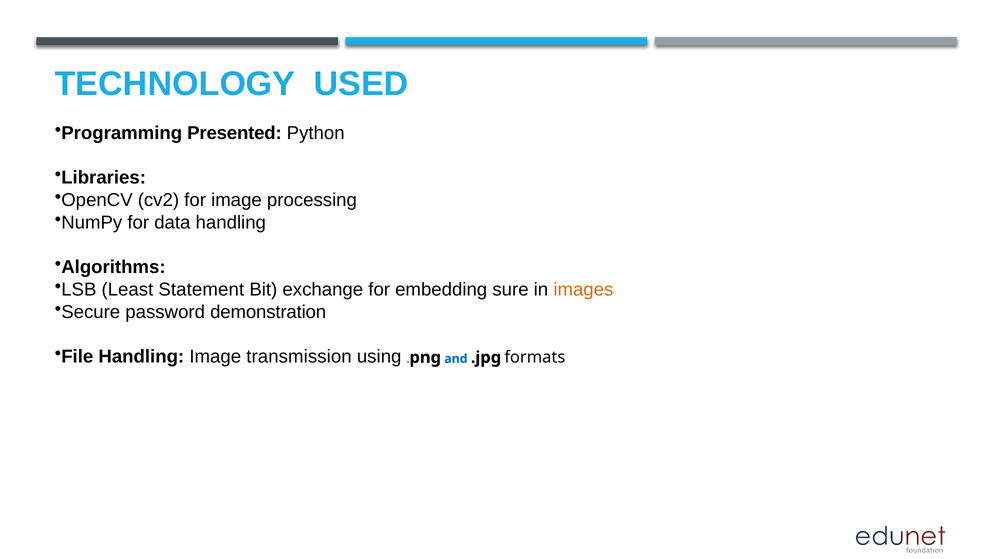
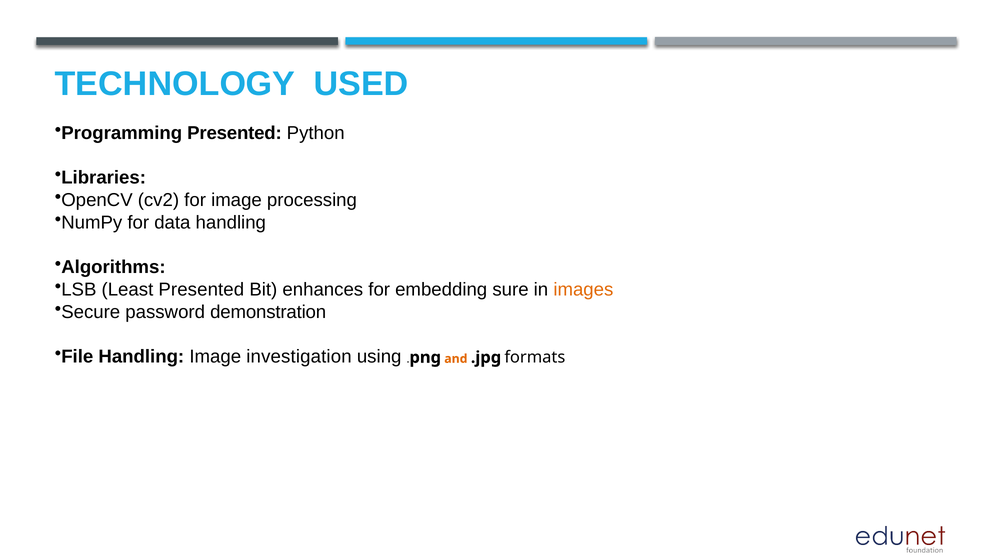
Least Statement: Statement -> Presented (201, 289)
exchange: exchange -> enhances (323, 289)
transmission: transmission -> investigation (299, 356)
and colour: blue -> orange (456, 358)
